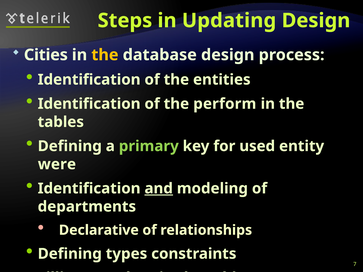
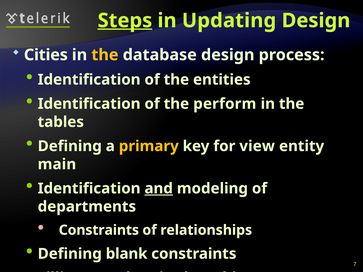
Steps underline: none -> present (125, 21)
primary colour: light green -> yellow (149, 146)
used: used -> view (257, 146)
were: were -> main (57, 164)
Declarative: Declarative -> Constraints (99, 230)
types: types -> blank (127, 254)
